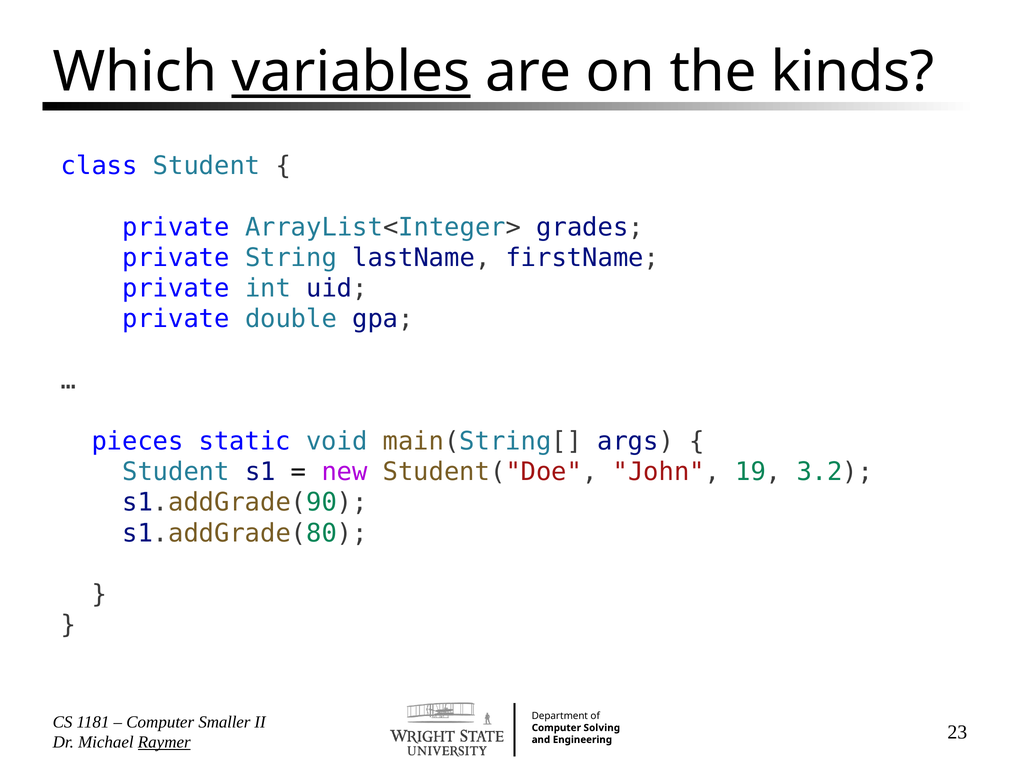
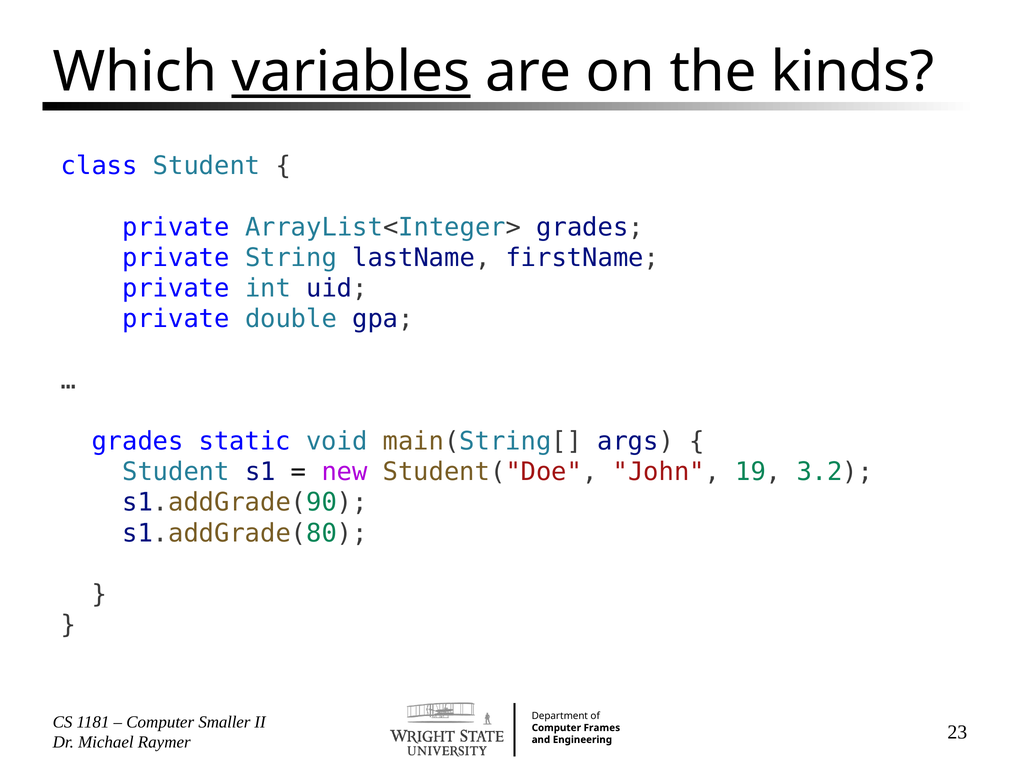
pieces: pieces -> grades (138, 441)
Solving: Solving -> Frames (602, 728)
Raymer underline: present -> none (164, 742)
